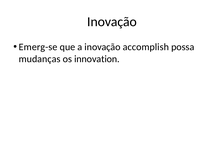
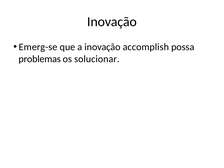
mudanças: mudanças -> problemas (40, 59)
innovation: innovation -> solucionar (97, 59)
